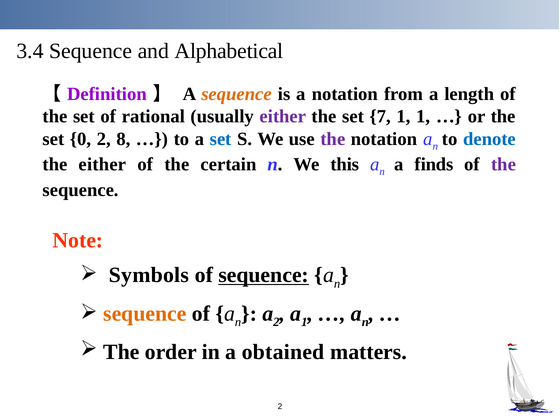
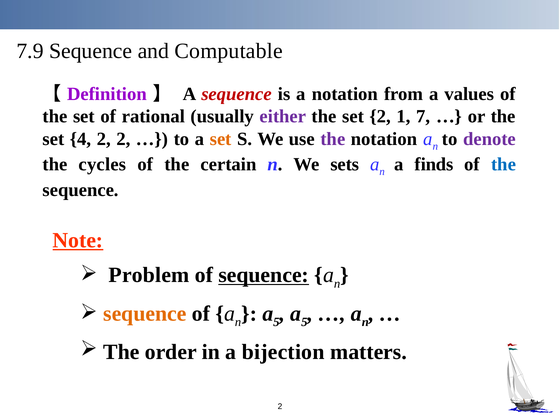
3.4: 3.4 -> 7.9 (30, 51)
Alphabetical: Alphabetical -> Computable (229, 51)
sequence colour: orange -> red (237, 94)
length: length -> values (469, 94)
set 7: 7 -> 2 (380, 116)
1 1: 1 -> 7 (423, 116)
0: 0 -> 4 (81, 139)
2 8: 8 -> 2 (123, 139)
set colour: blue -> orange (221, 139)
denote colour: blue -> purple (489, 139)
the either: either -> cycles (102, 164)
this: this -> sets (345, 164)
the colour: purple -> blue (504, 164)
Note underline: none -> present (78, 240)
Symbols: Symbols -> Problem (149, 275)
2: 2 -> 5 (276, 322)
1: 1 -> 5 (304, 322)
obtained: obtained -> bijection (283, 352)
